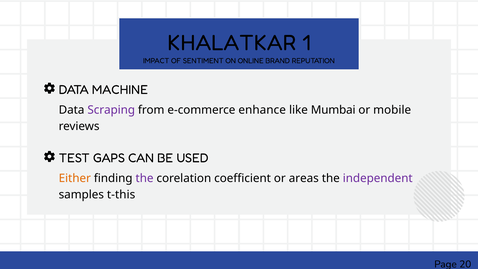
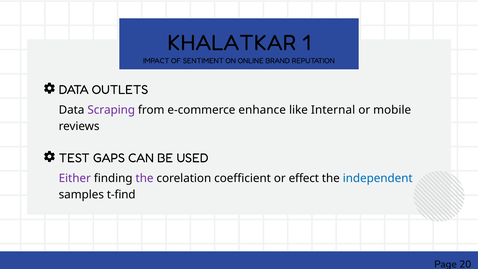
MACHINE: MACHINE -> OUTLETS (120, 90)
Mumbai: Mumbai -> Internal (333, 110)
Either colour: orange -> purple (75, 178)
areas: areas -> effect (304, 178)
independent colour: purple -> blue (378, 178)
t-this: t-this -> t-find (121, 195)
